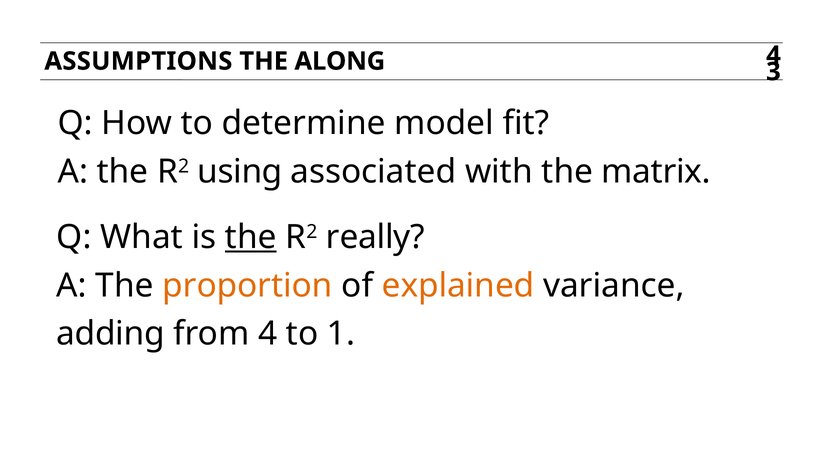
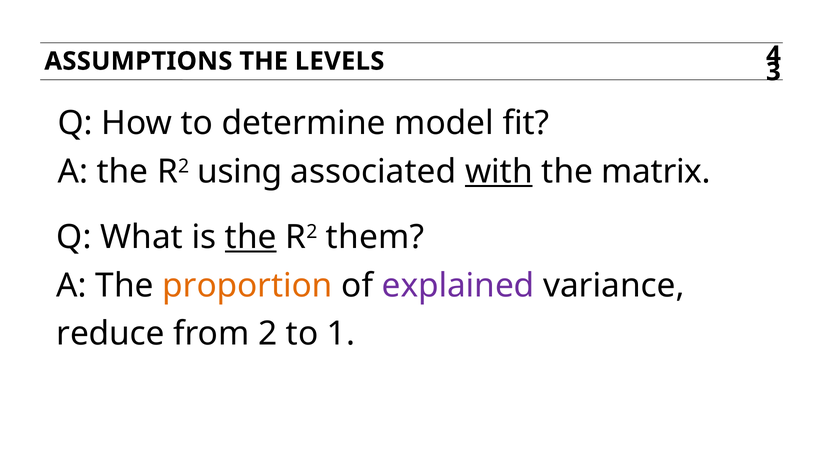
ALONG: ALONG -> LEVELS (340, 61)
with underline: none -> present (499, 172)
really: really -> them (375, 237)
explained colour: orange -> purple (458, 286)
adding: adding -> reduce (111, 334)
from 4: 4 -> 2 (268, 334)
